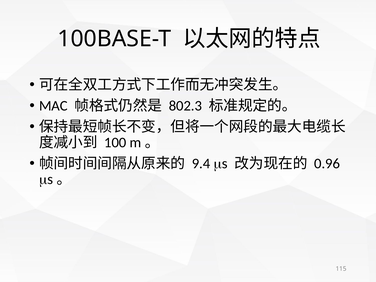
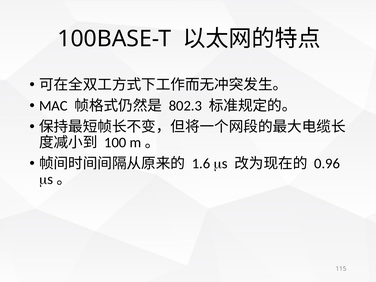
9.4: 9.4 -> 1.6 (201, 164)
